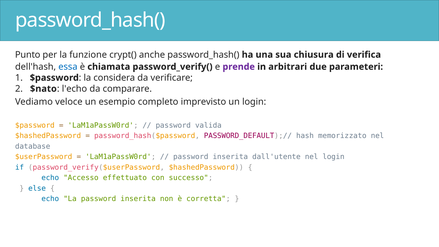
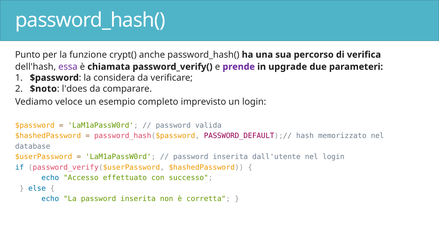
chiusura: chiusura -> percorso (314, 55)
essa colour: blue -> purple (68, 67)
arbitrari: arbitrari -> upgrade (288, 67)
$nato: $nato -> $noto (43, 89)
l'echo: l'echo -> l'does (75, 89)
